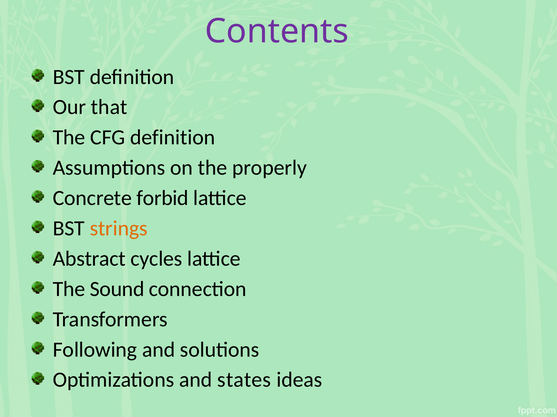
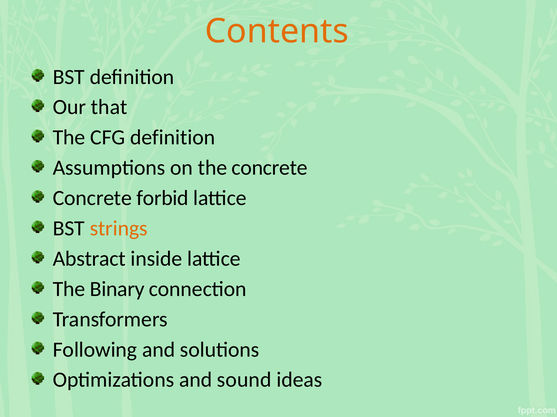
Contents colour: purple -> orange (277, 31)
the properly: properly -> concrete (270, 168)
cycles: cycles -> inside (156, 259)
Sound: Sound -> Binary (117, 289)
states: states -> sound (244, 381)
